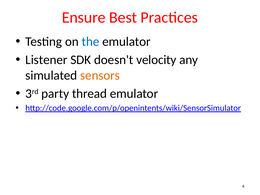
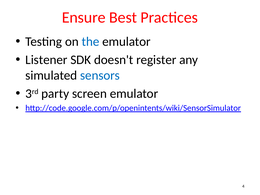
velocity: velocity -> register (156, 60)
sensors colour: orange -> blue (100, 75)
thread: thread -> screen (89, 94)
